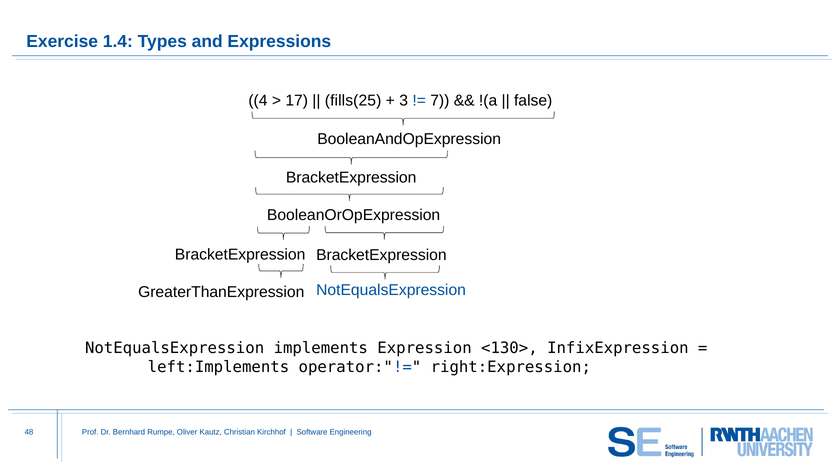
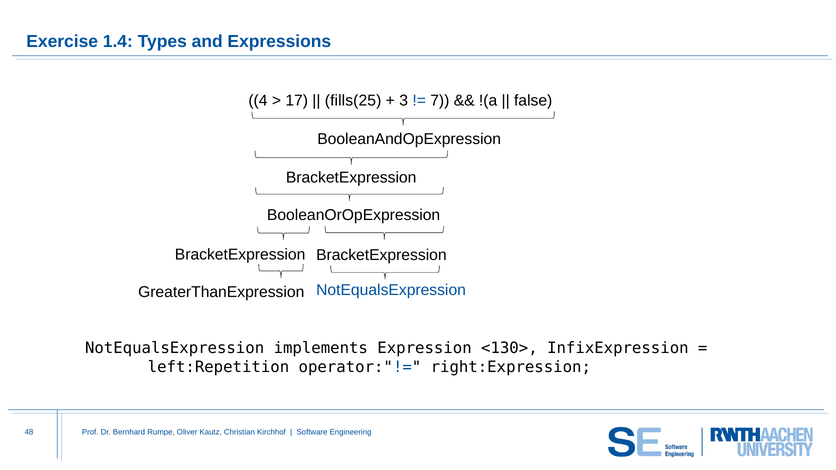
left:Implements: left:Implements -> left:Repetition (218, 367)
